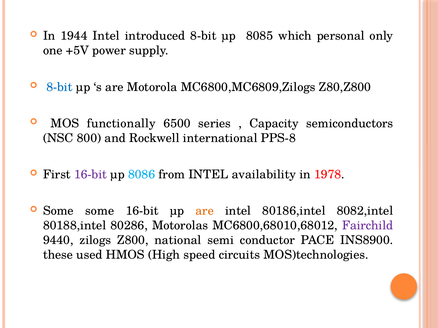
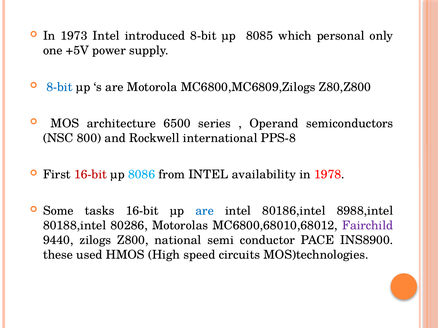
1944: 1944 -> 1973 (74, 36)
functionally: functionally -> architecture (121, 124)
Capacity: Capacity -> Operand (274, 124)
16-bit colour: purple -> red (90, 175)
Some some: some -> tasks (100, 211)
are colour: orange -> blue (205, 211)
8082,intel: 8082,intel -> 8988,intel (365, 211)
